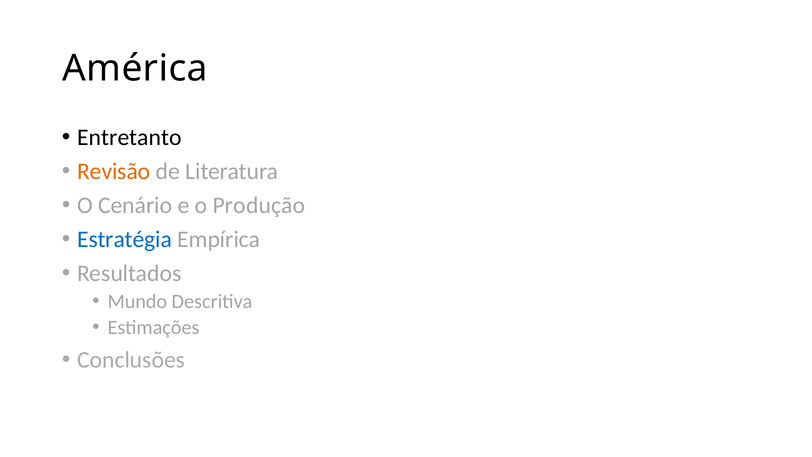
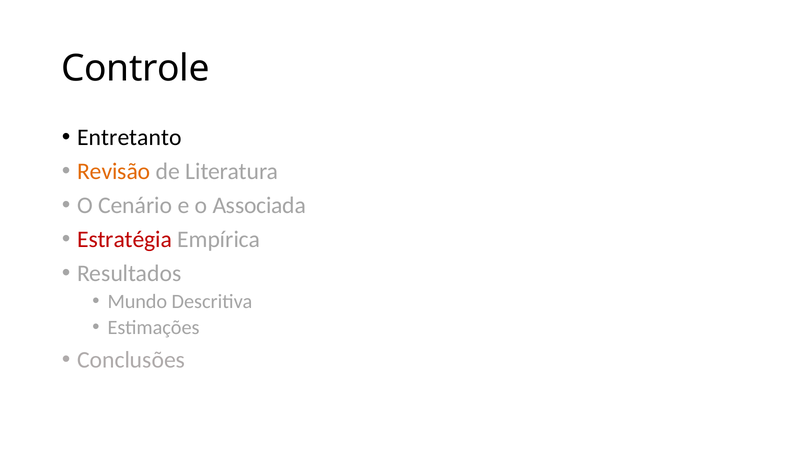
América: América -> Controle (135, 68)
Produção: Produção -> Associada (259, 205)
Estratégia colour: blue -> red (124, 239)
